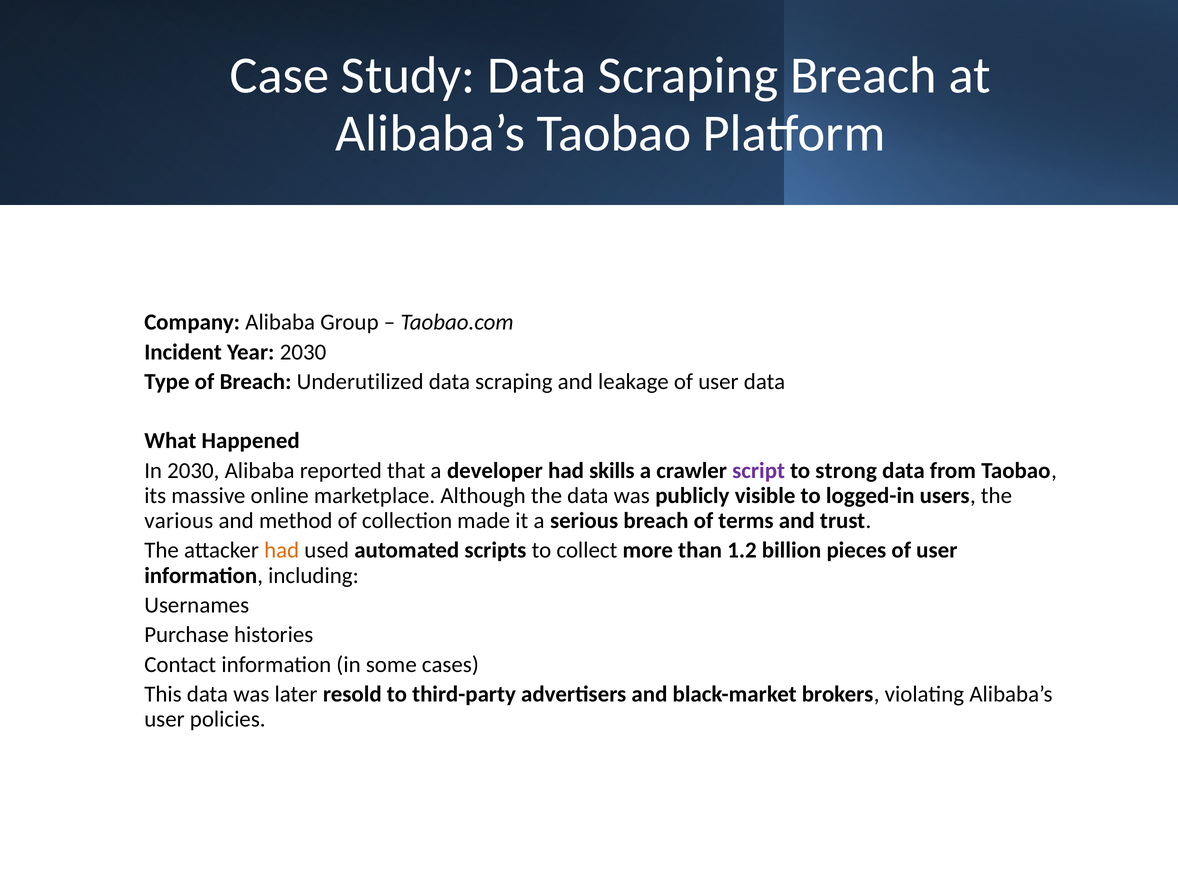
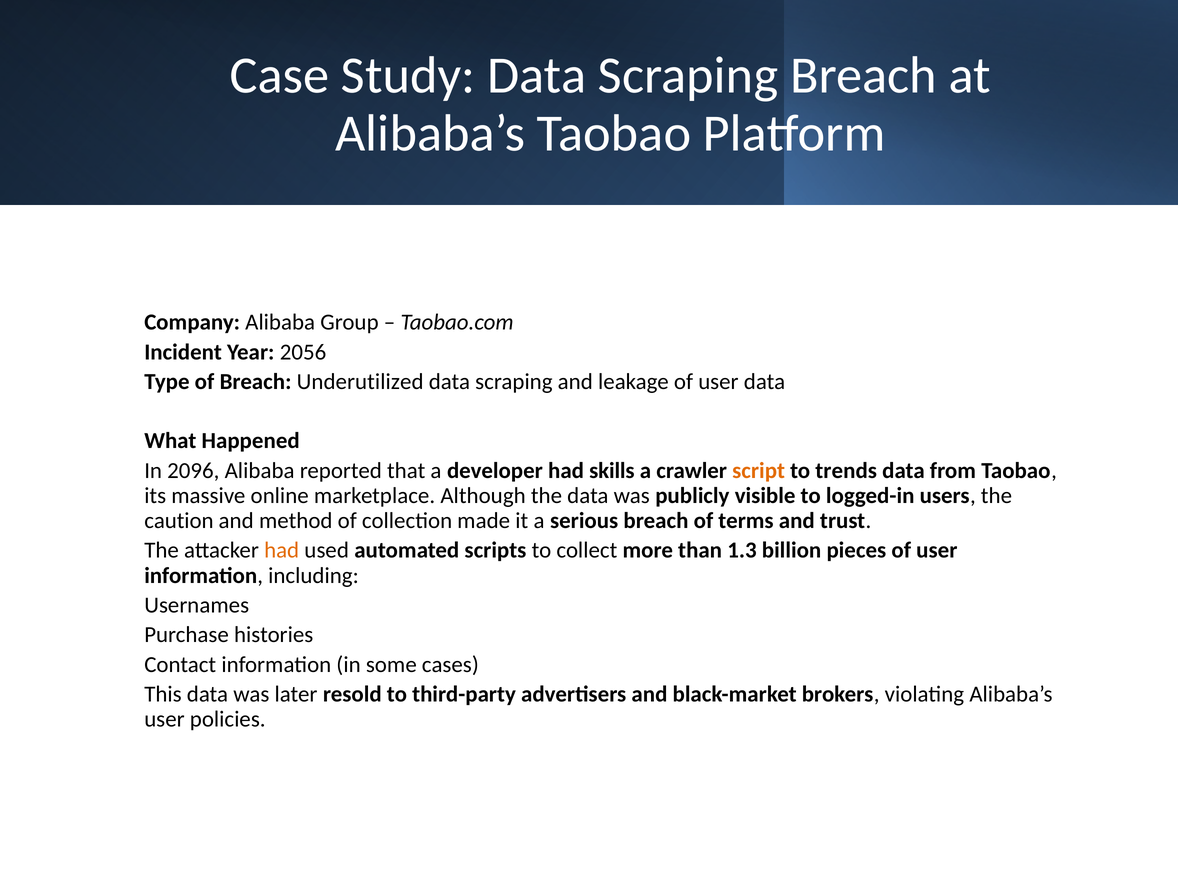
Year 2030: 2030 -> 2056 (303, 352)
In 2030: 2030 -> 2096 (193, 471)
script colour: purple -> orange (759, 471)
strong: strong -> trends (846, 471)
various: various -> caution (179, 521)
1.2: 1.2 -> 1.3 (742, 551)
